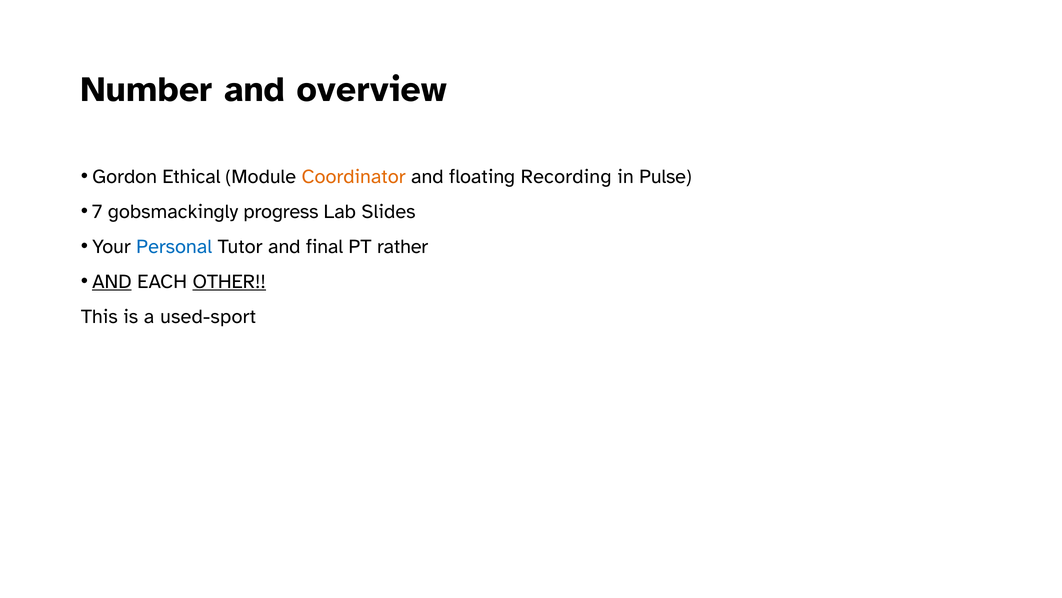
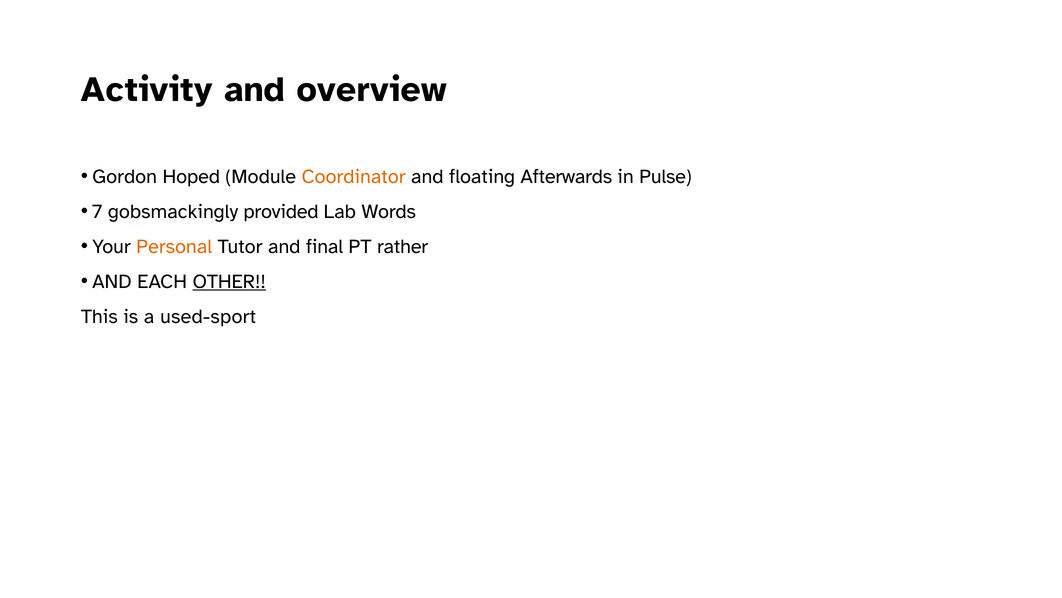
Number: Number -> Activity (147, 89)
Ethical: Ethical -> Hoped (191, 176)
Recording: Recording -> Afterwards (566, 176)
progress: progress -> provided (281, 211)
Slides: Slides -> Words (389, 211)
Personal colour: blue -> orange (174, 246)
AND underline: present -> none (112, 281)
